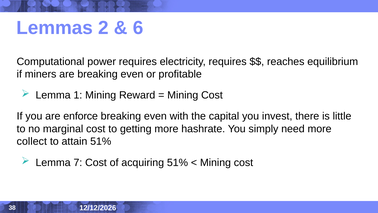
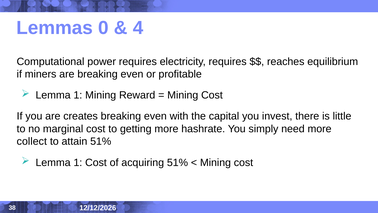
2: 2 -> 0 (103, 28)
6: 6 -> 4 (138, 28)
enforce: enforce -> creates (81, 116)
7: 7 -> 1 (78, 162)
